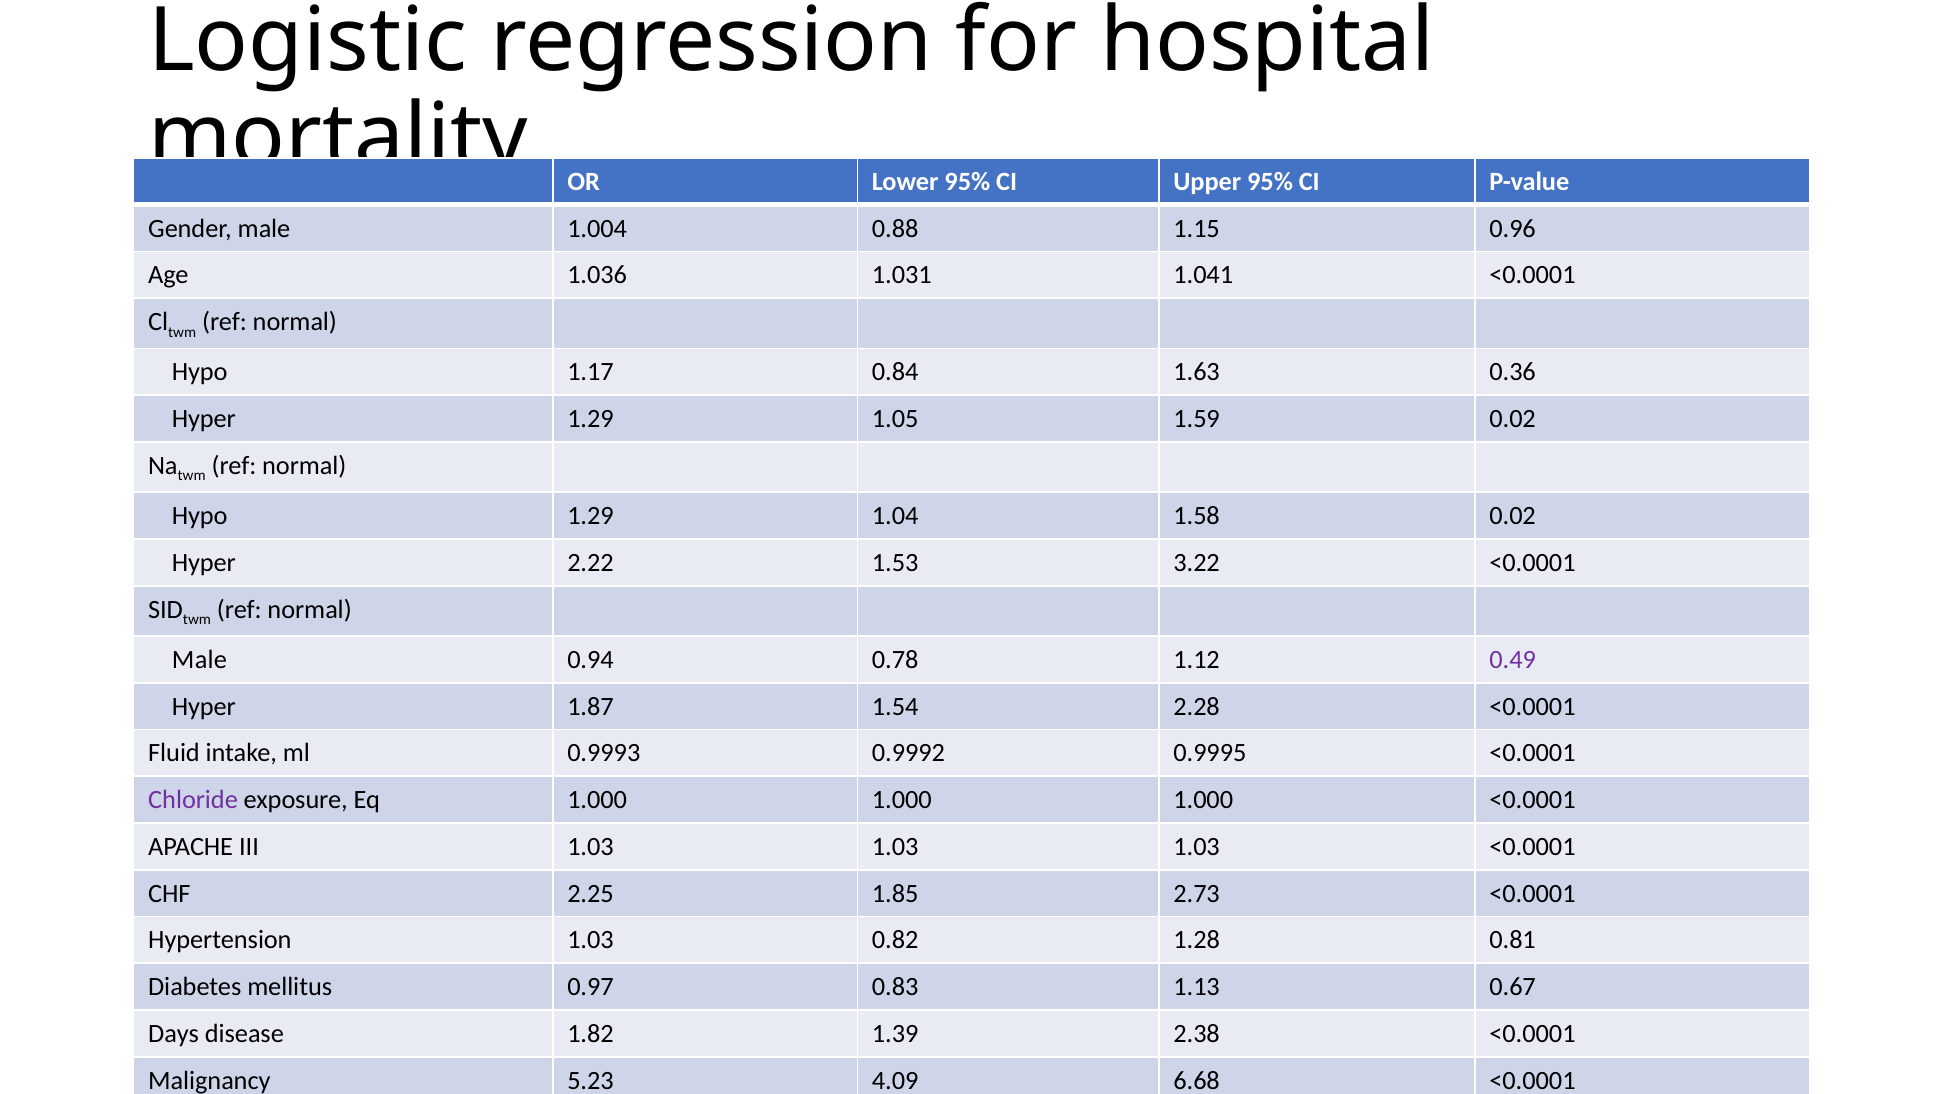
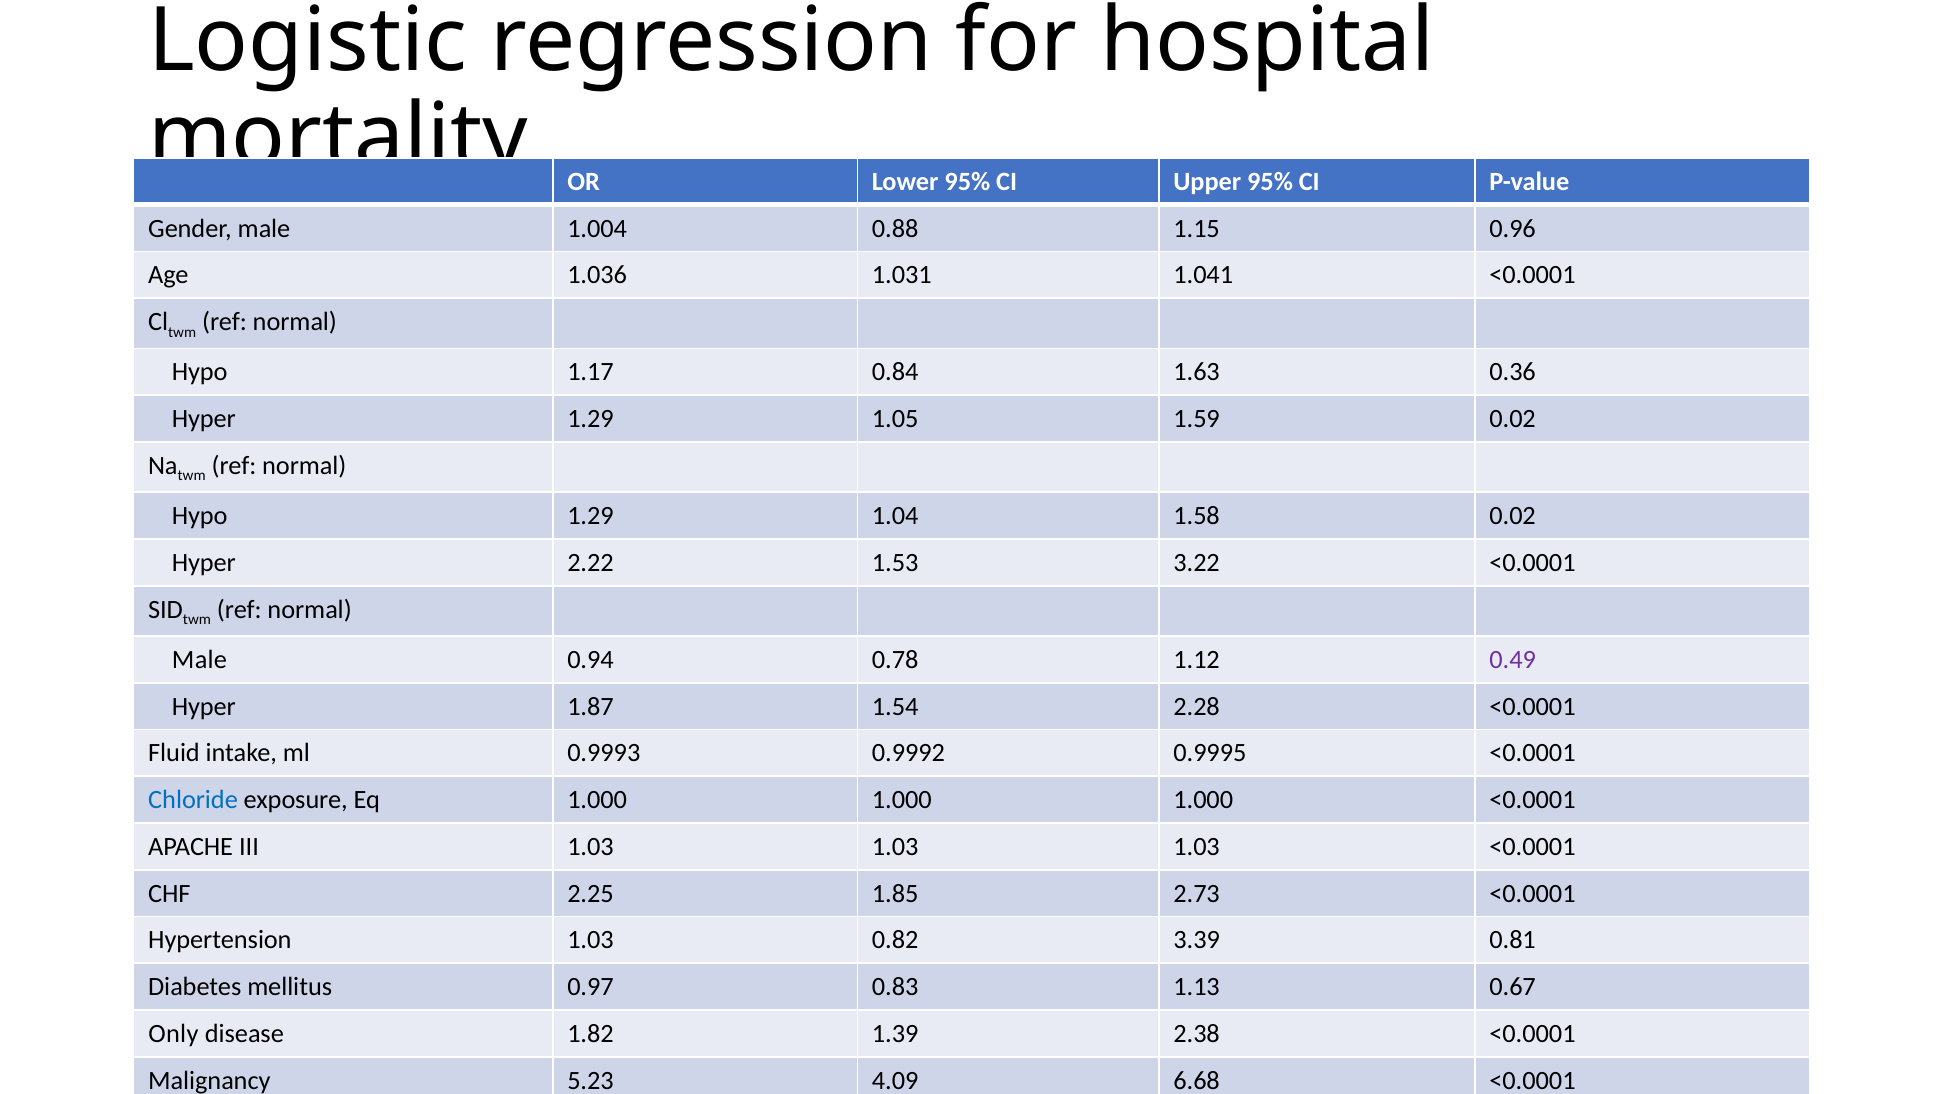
Chloride colour: purple -> blue (193, 800)
1.28: 1.28 -> 3.39 (1197, 940)
Days: Days -> Only (173, 1033)
